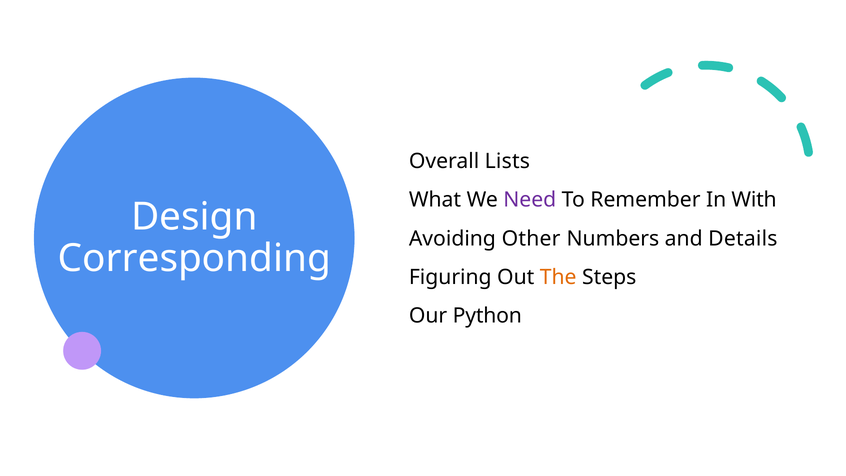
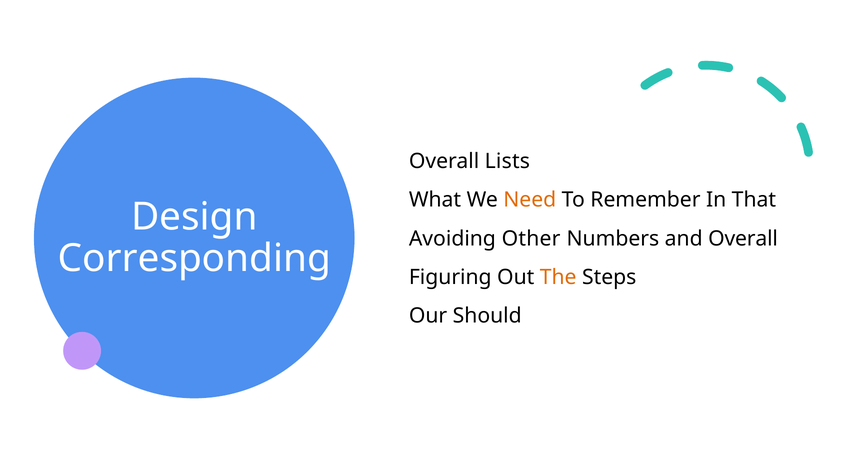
Need colour: purple -> orange (530, 200)
With: With -> That (754, 200)
and Details: Details -> Overall (743, 239)
Python: Python -> Should (487, 316)
